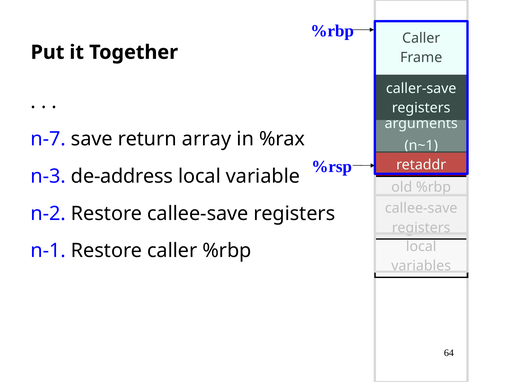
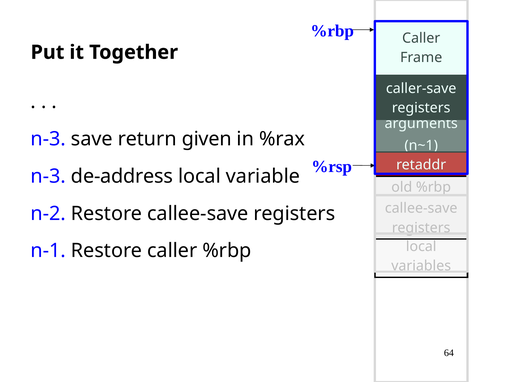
n-7: n-7 -> n-3 (48, 139)
array: array -> given (207, 139)
